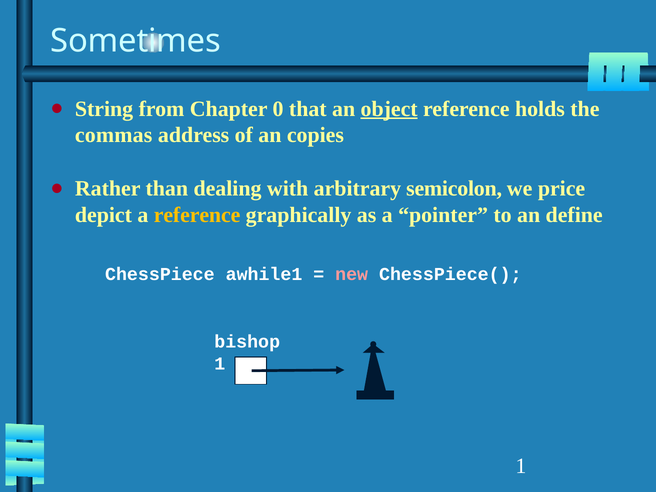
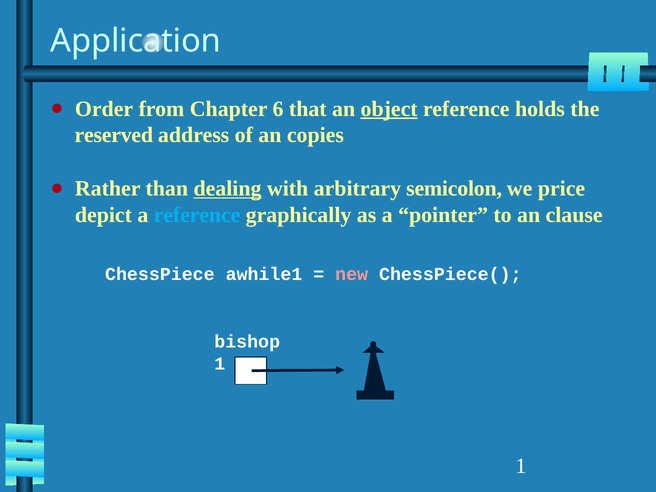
Sometimes: Sometimes -> Application (136, 41)
String: String -> Order (104, 109)
0: 0 -> 6 (278, 109)
commas: commas -> reserved (114, 135)
dealing underline: none -> present (228, 189)
reference colour: yellow -> light blue (197, 215)
define: define -> clause (574, 215)
